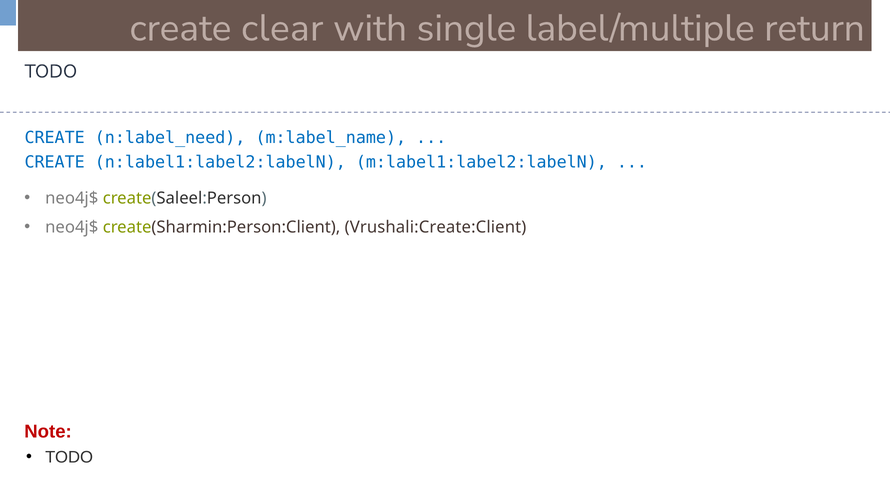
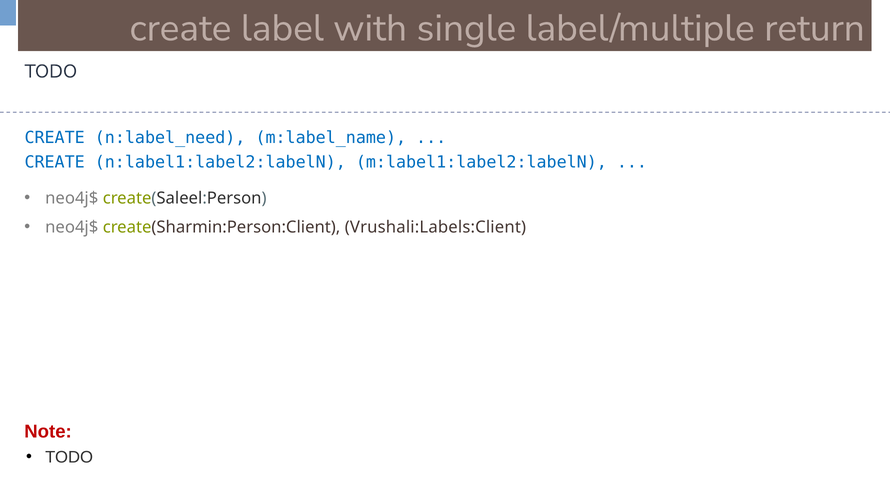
clear: clear -> label (282, 28)
Vrushali:Create:Client: Vrushali:Create:Client -> Vrushali:Labels:Client (435, 227)
